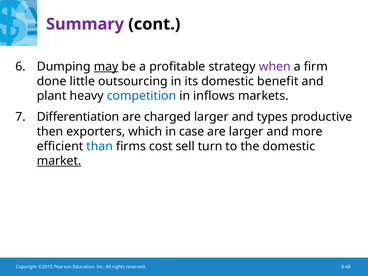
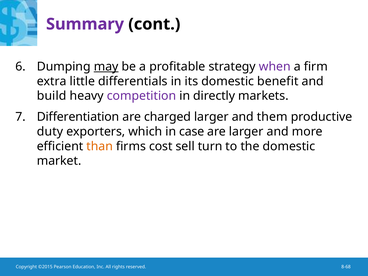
done: done -> extra (52, 81)
outsourcing: outsourcing -> differentials (133, 81)
plant: plant -> build (52, 96)
competition colour: blue -> purple (141, 96)
inflows: inflows -> directly (214, 96)
types: types -> them (272, 117)
then: then -> duty (50, 132)
than colour: blue -> orange (100, 146)
market underline: present -> none (59, 161)
